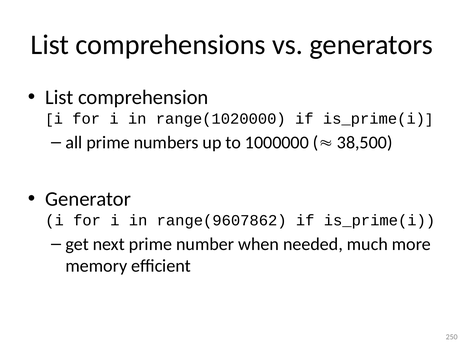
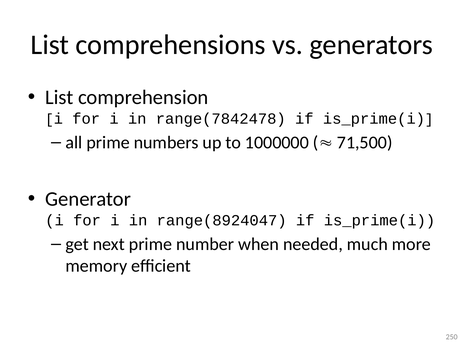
range(1020000: range(1020000 -> range(7842478 (221, 119)
38,500: 38,500 -> 71,500 (365, 143)
range(9607862: range(9607862 -> range(8924047 (222, 220)
